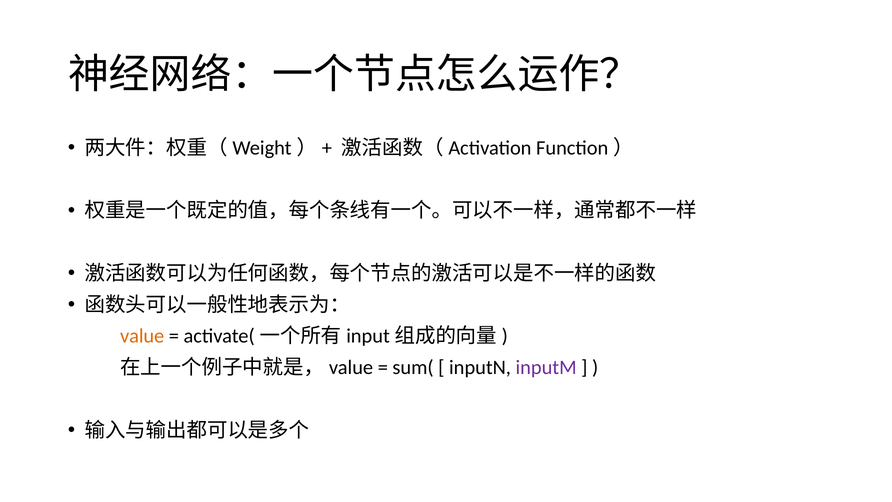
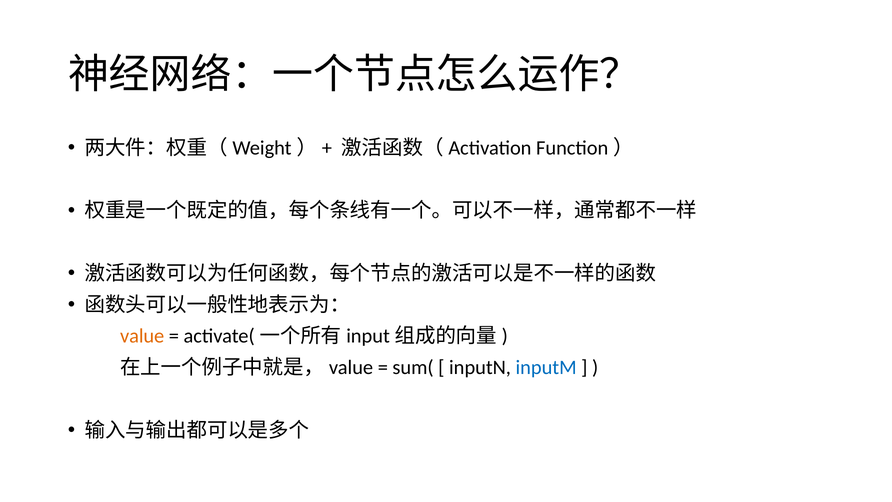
inputM colour: purple -> blue (546, 367)
